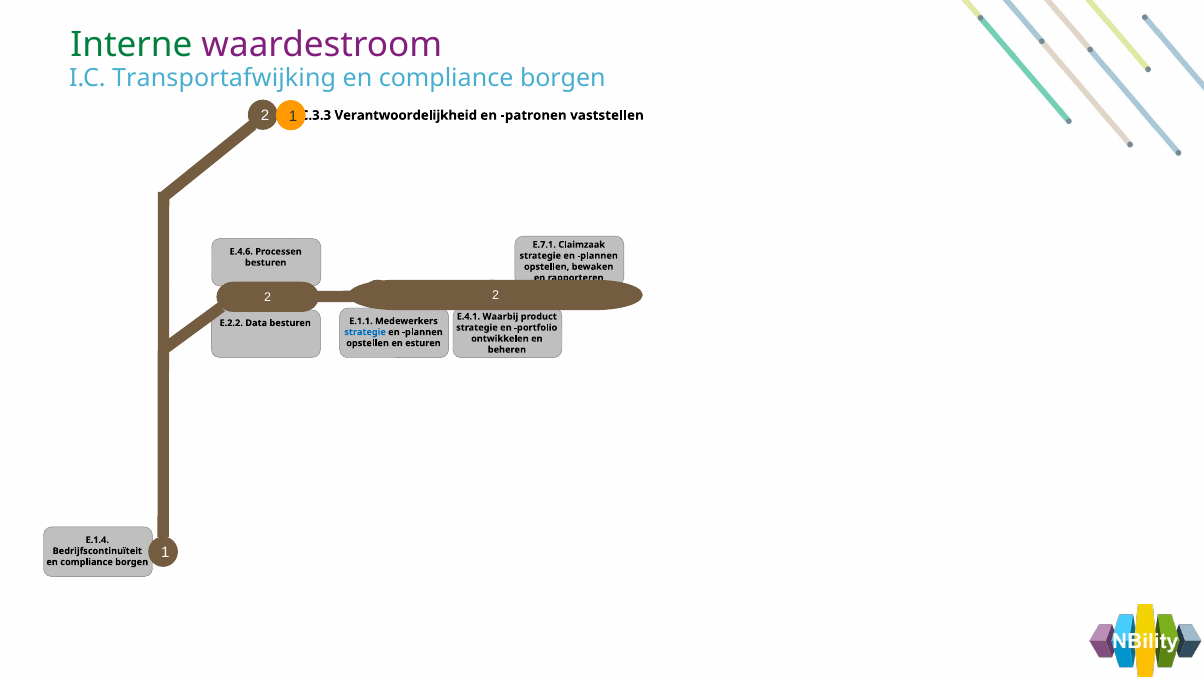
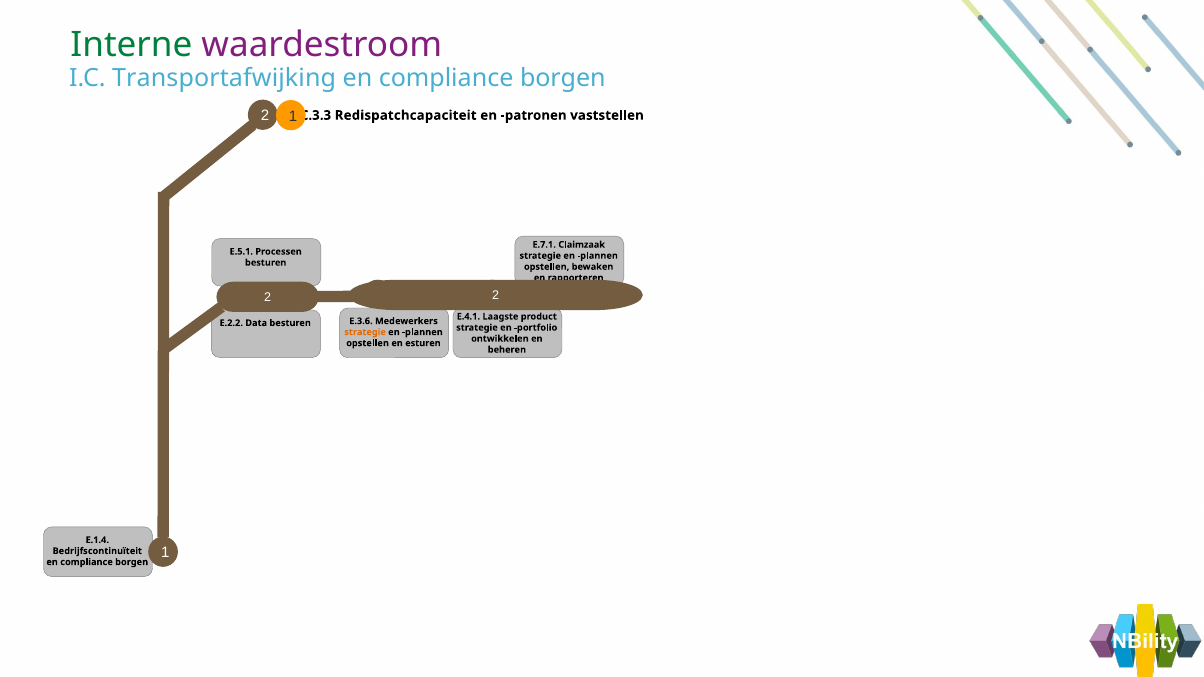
Verantwoordelijkheid: Verantwoordelijkheid -> Redispatchcapaciteit (406, 115)
E.4.6: E.4.6 -> E.5.1 (241, 252)
Waarbij: Waarbij -> Laagste (500, 317)
E.1.1: E.1.1 -> E.3.6 (361, 321)
strategie colour: blue -> orange (365, 332)
